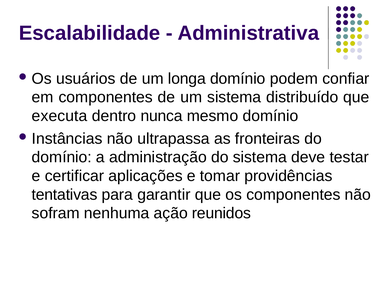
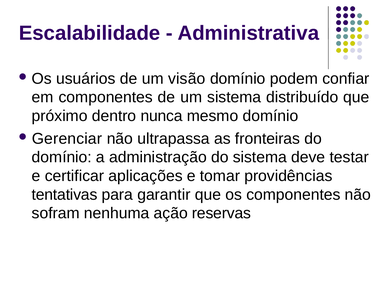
longa: longa -> visão (187, 79)
executa: executa -> próximo (60, 116)
Instâncias: Instâncias -> Gerenciar (67, 138)
reunidos: reunidos -> reservas (221, 213)
